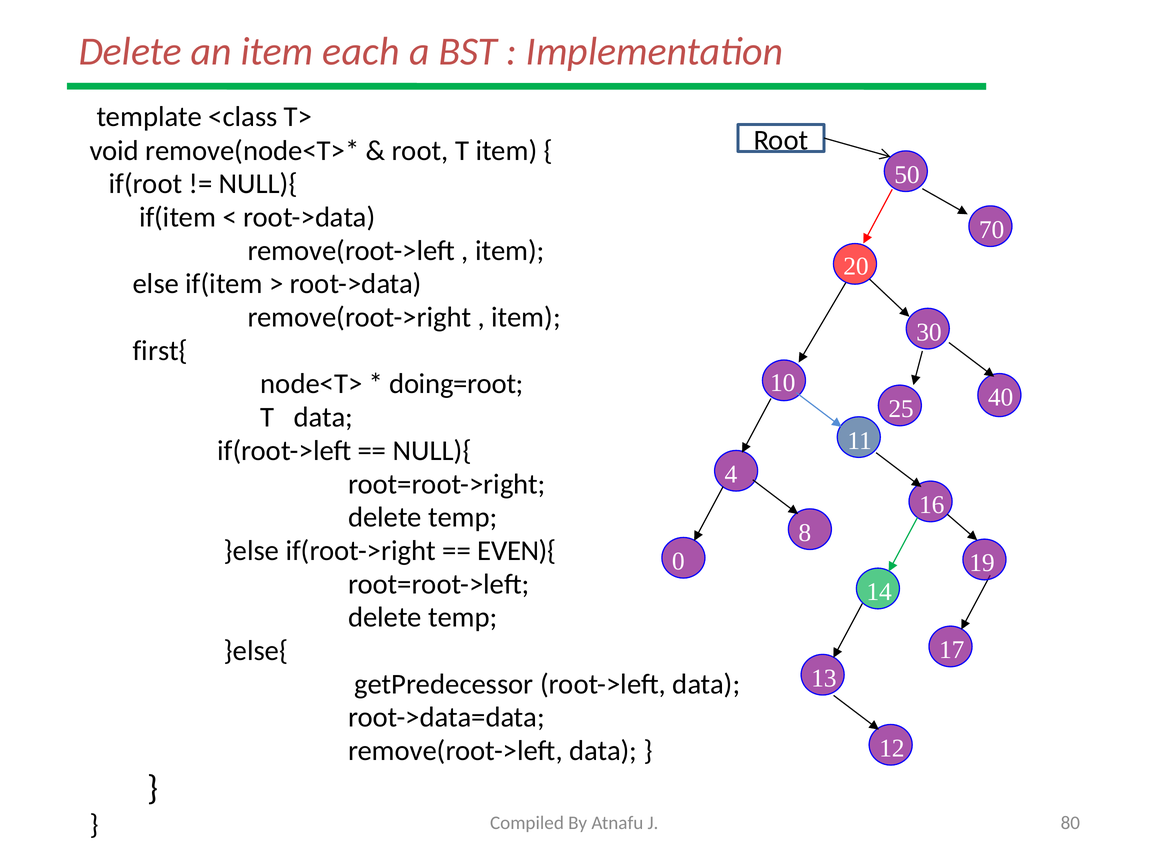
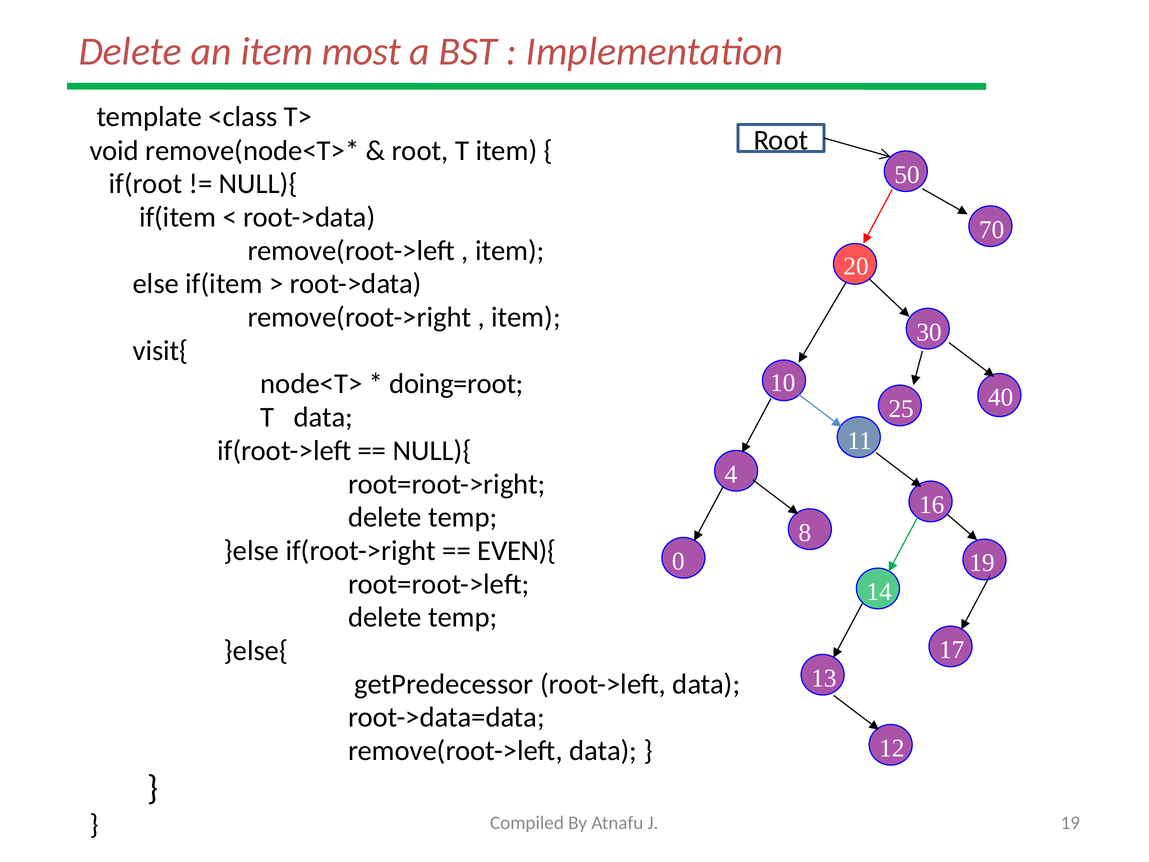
each: each -> most (361, 52)
first{: first{ -> visit{ (160, 351)
J 80: 80 -> 19 (1070, 823)
